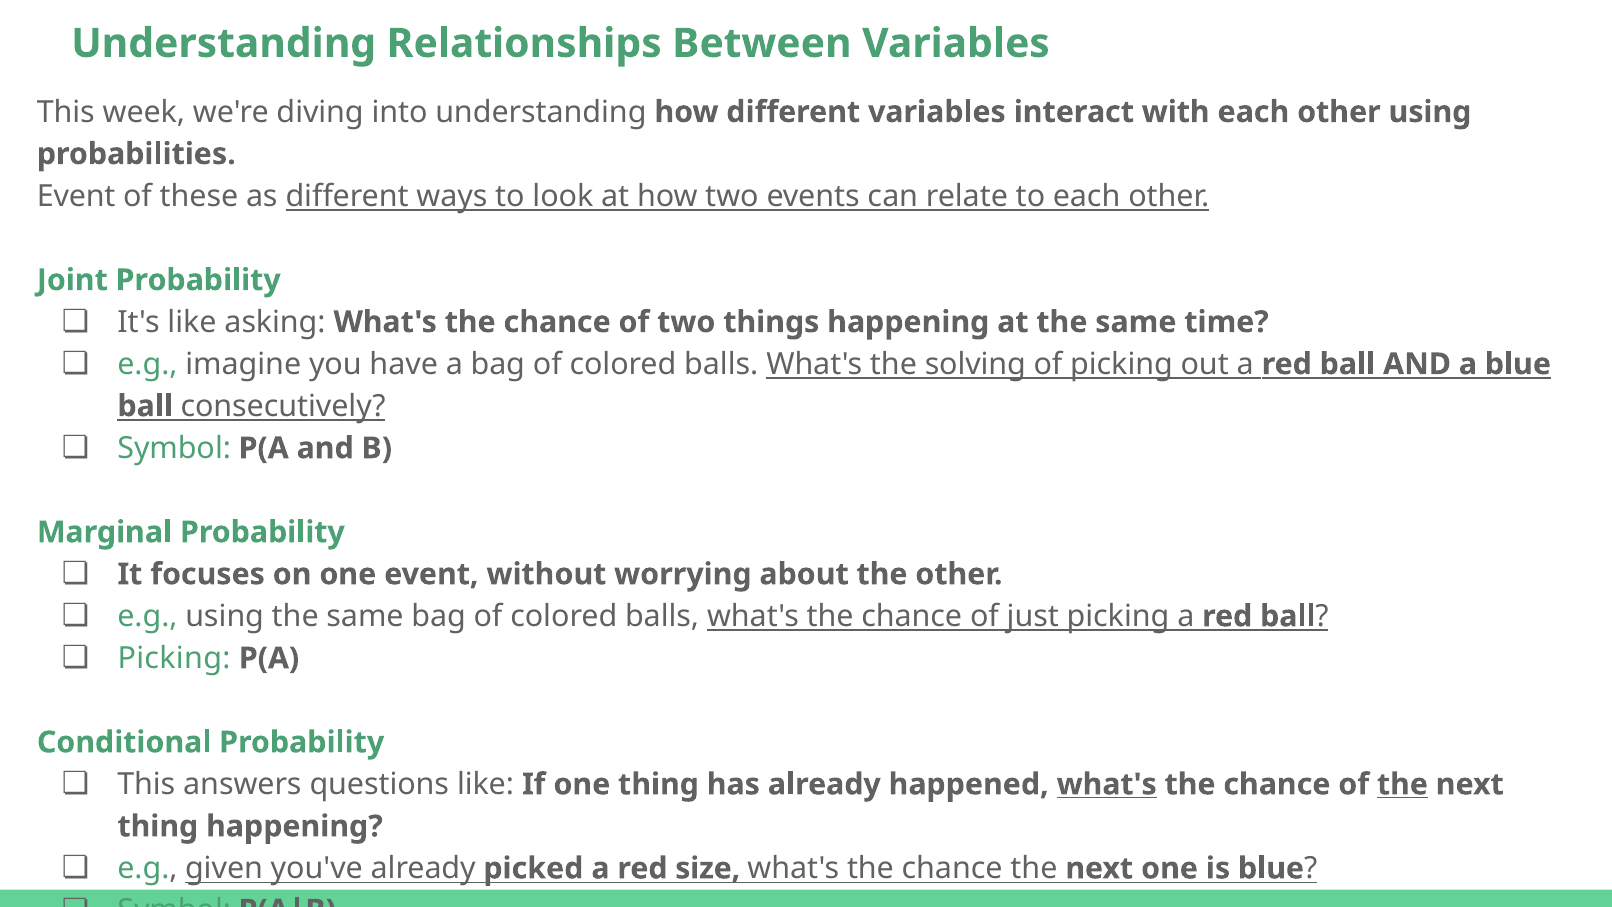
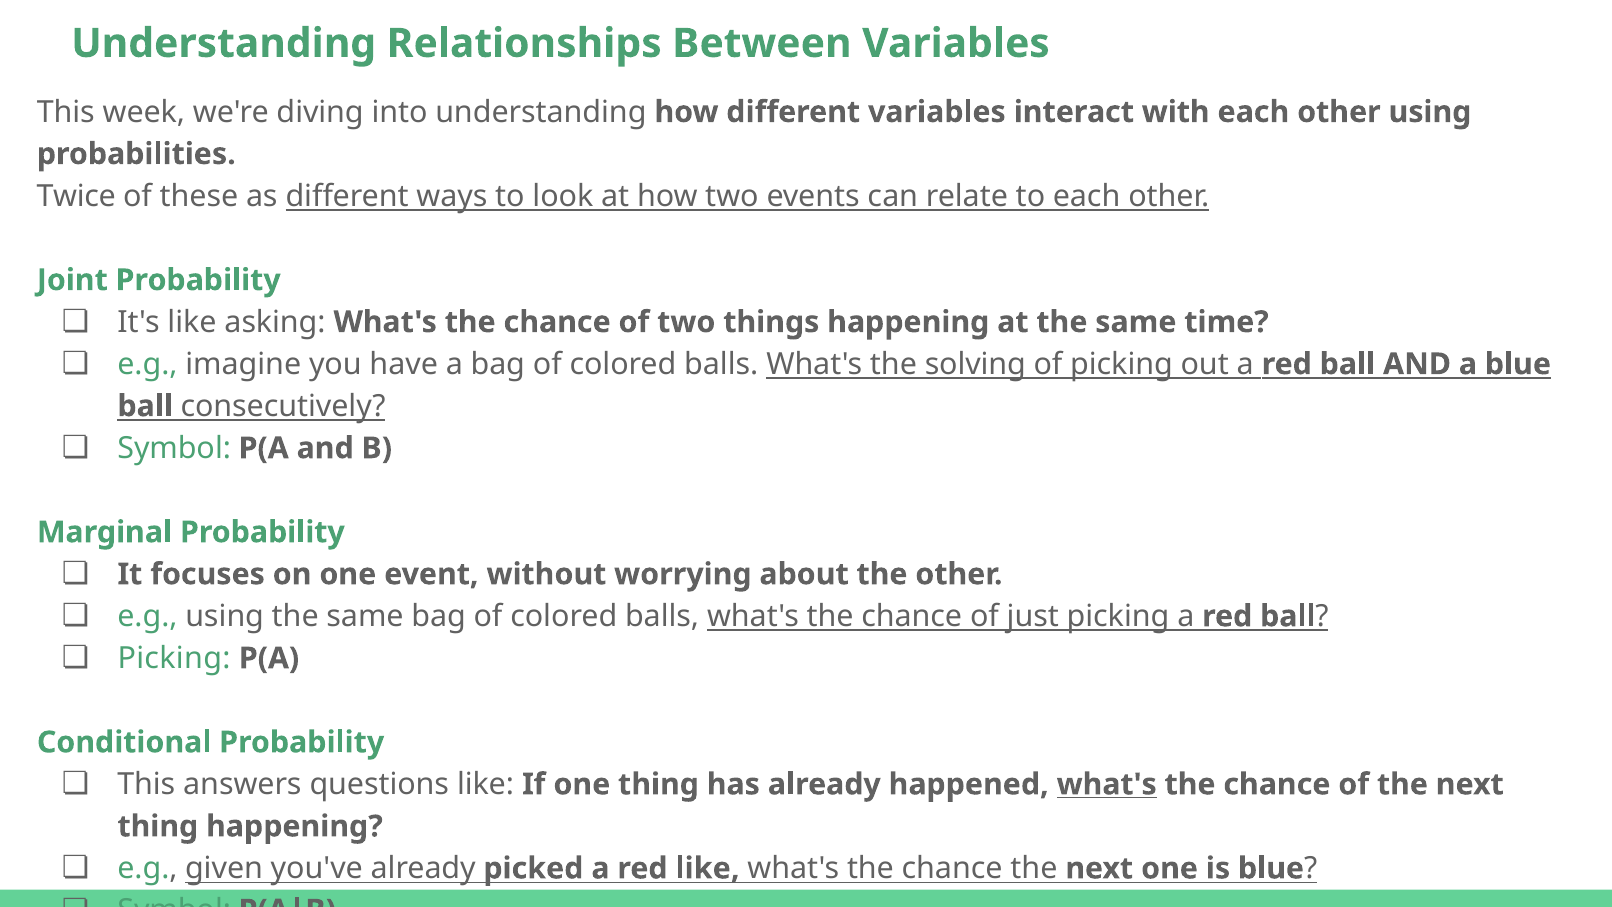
Event: Event -> Twice (76, 196)
the underline: present -> none (1402, 784)
red size: size -> like (708, 868)
